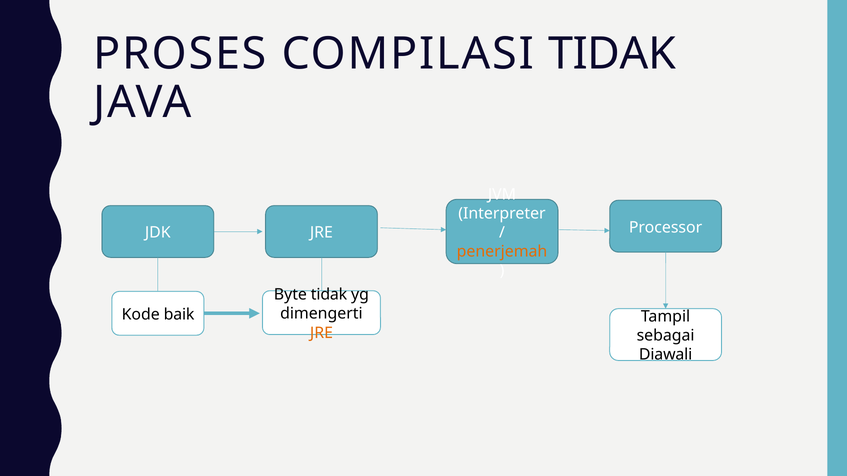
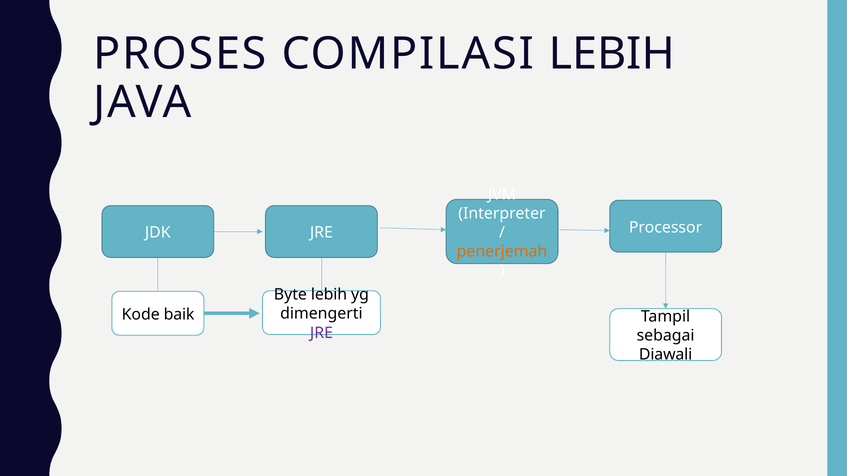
COMPILASI TIDAK: TIDAK -> LEBIH (612, 54)
Byte tidak: tidak -> lebih (329, 295)
JRE colour: orange -> purple (321, 333)
